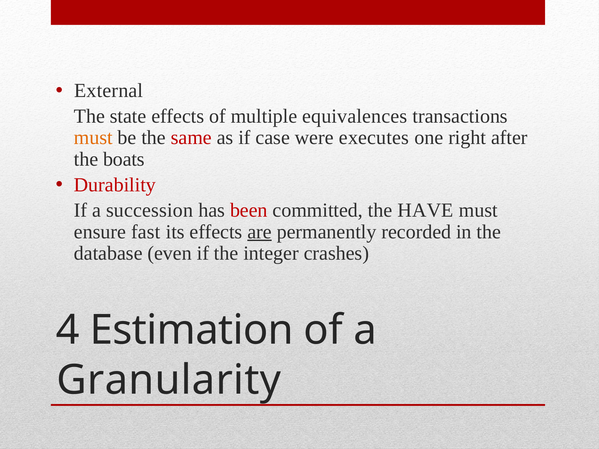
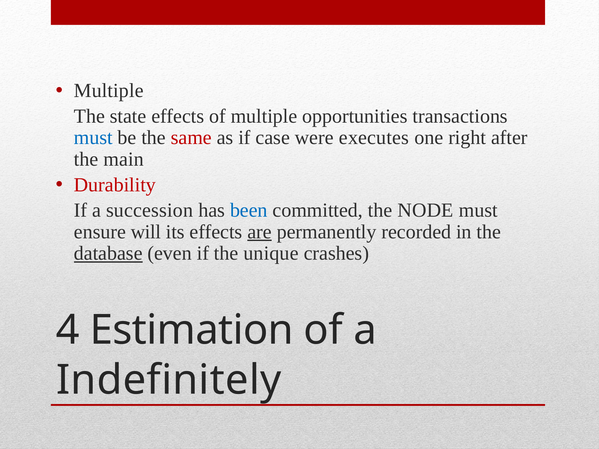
External: External -> Multiple (109, 91)
equivalences: equivalences -> opportunities (355, 116)
must colour: orange -> blue (93, 138)
boats: boats -> main (124, 159)
been colour: red -> blue (249, 210)
HAVE: HAVE -> NODE (425, 210)
fast: fast -> will (146, 232)
database underline: none -> present (108, 254)
integer: integer -> unique (271, 254)
Granularity: Granularity -> Indefinitely (169, 380)
